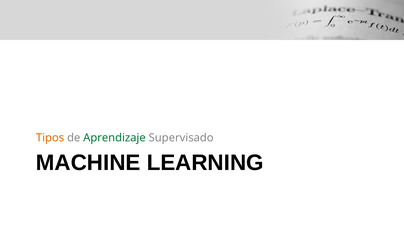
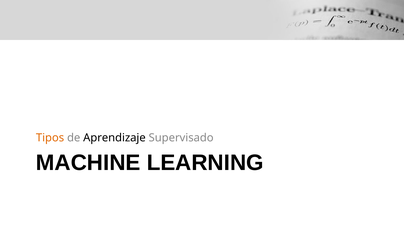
Aprendizaje colour: green -> black (114, 138)
